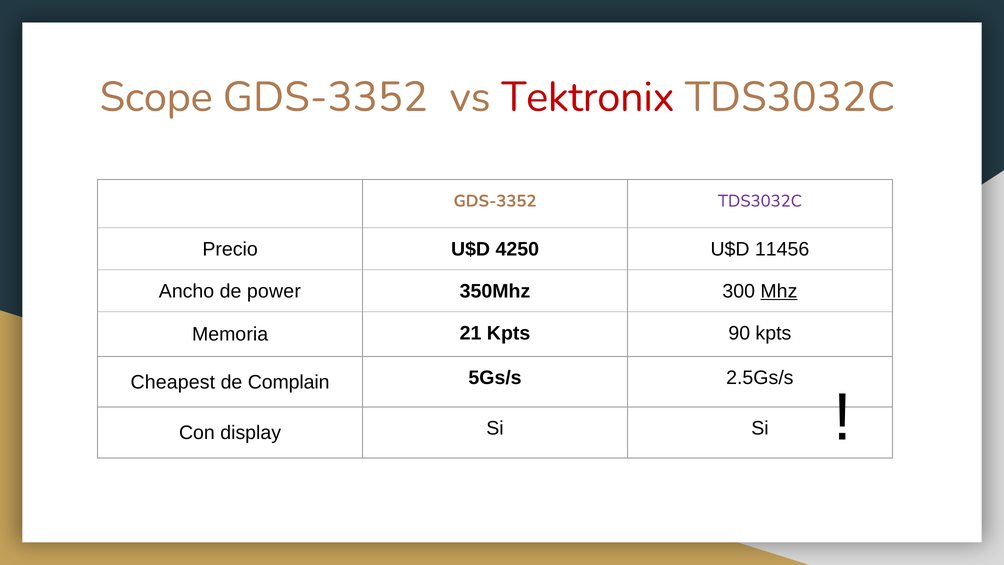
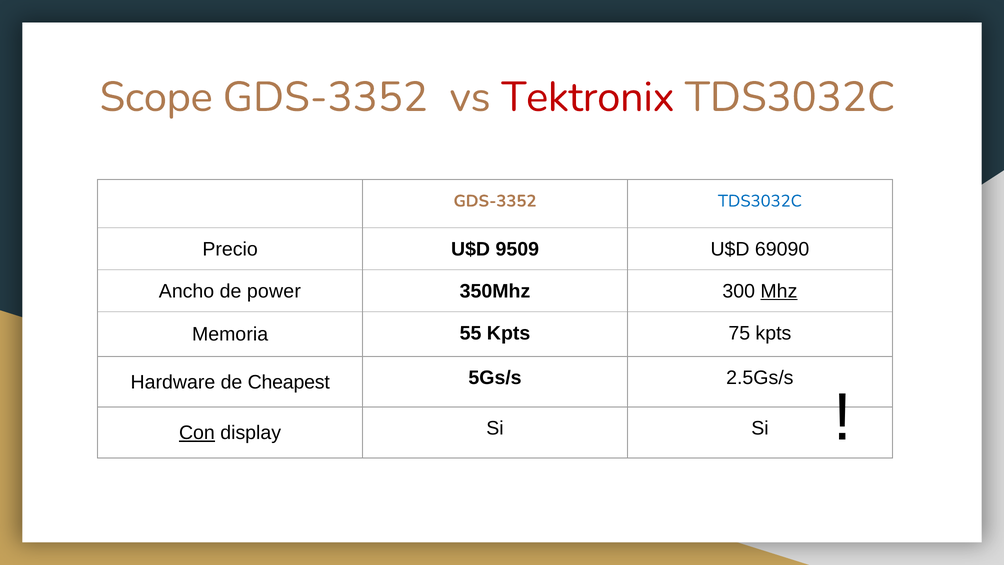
TDS3032C colour: purple -> blue (760, 201)
4250: 4250 -> 9509 (517, 249)
11456: 11456 -> 69090 (782, 249)
21: 21 -> 55 (471, 333)
90: 90 -> 75 (739, 333)
Cheapest: Cheapest -> Hardware (173, 382)
Complain: Complain -> Cheapest (289, 382)
Con underline: none -> present (197, 433)
